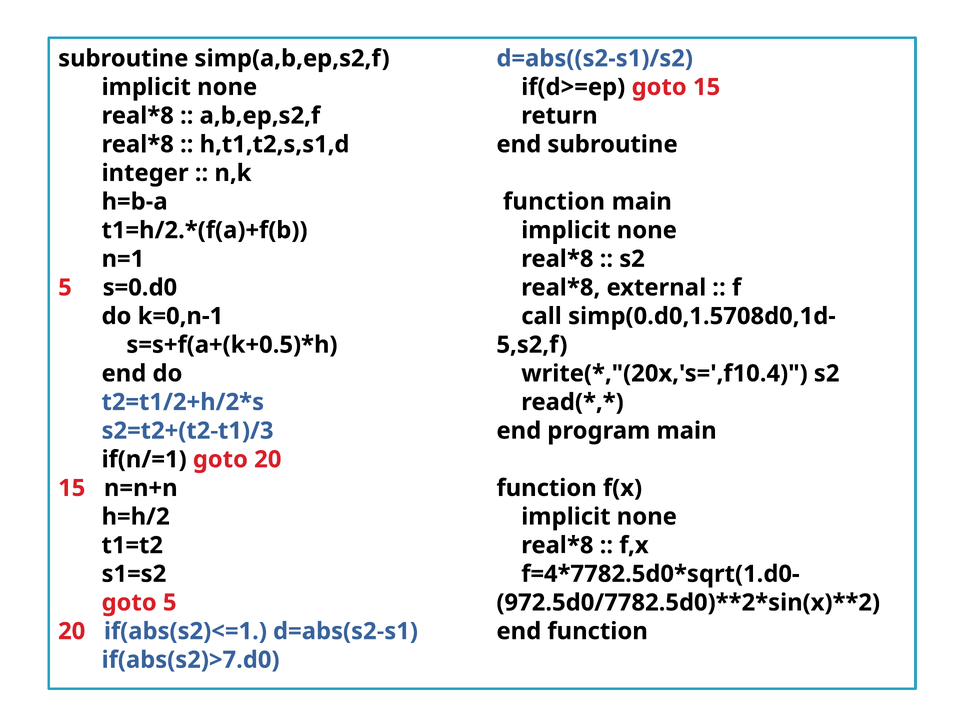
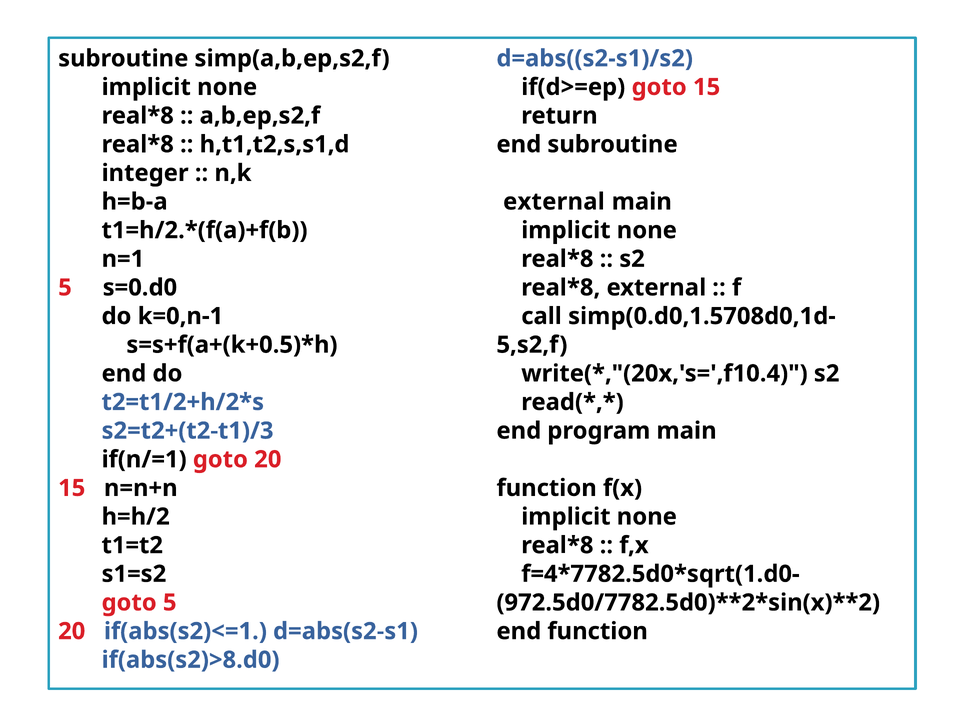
function: function -> external (554, 202)
if(abs(s2)>7.d0: if(abs(s2)>7.d0 -> if(abs(s2)>8.d0 (191, 659)
